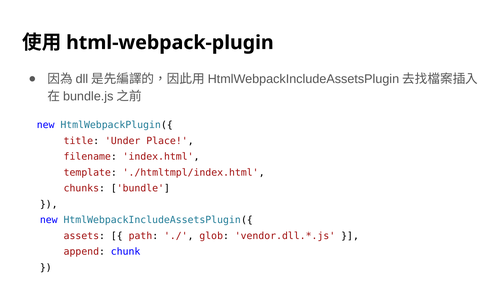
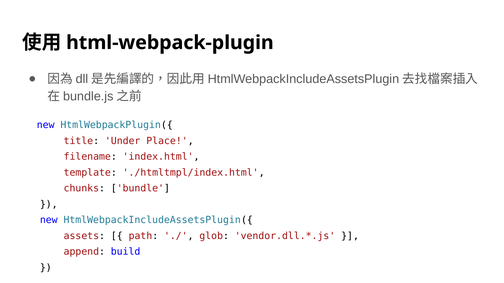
chunk: chunk -> build (126, 252)
